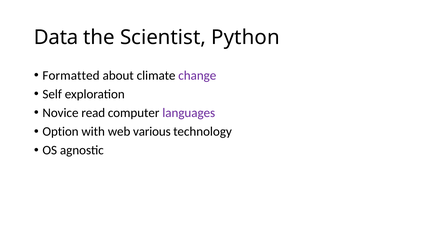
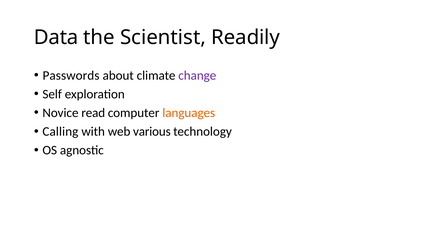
Python: Python -> Readily (246, 38)
Formatted: Formatted -> Passwords (71, 76)
languages colour: purple -> orange (189, 113)
Option: Option -> Calling (60, 132)
